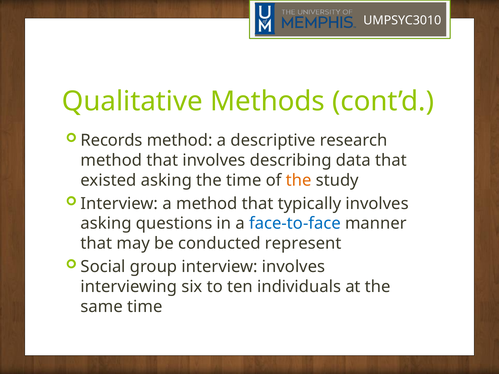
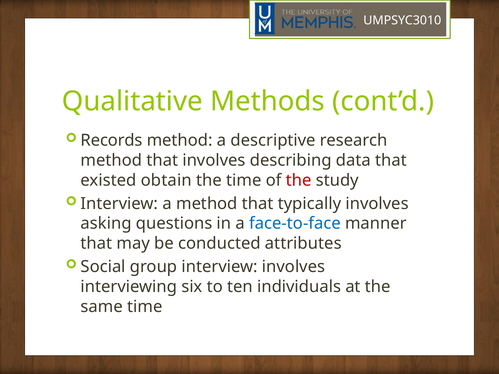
existed asking: asking -> obtain (166, 180)
the colour: orange -> red (299, 180)
represent: represent -> attributes (303, 244)
